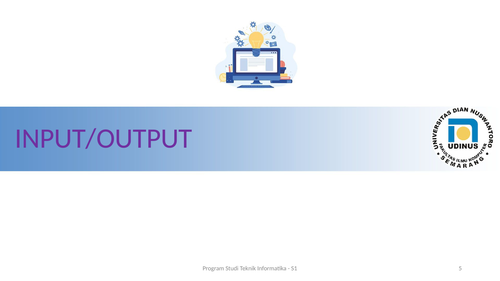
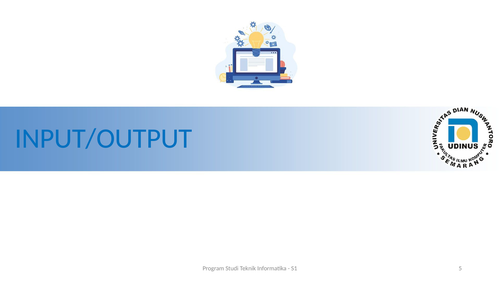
INPUT/OUTPUT colour: purple -> blue (104, 139)
